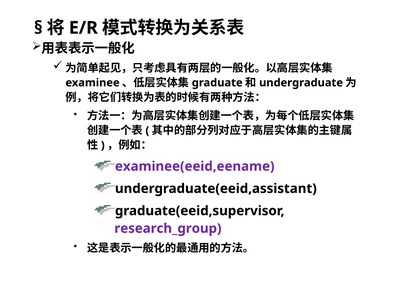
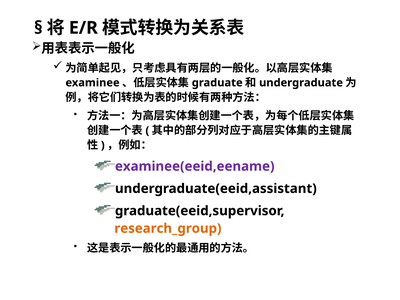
research_group colour: purple -> orange (168, 228)
